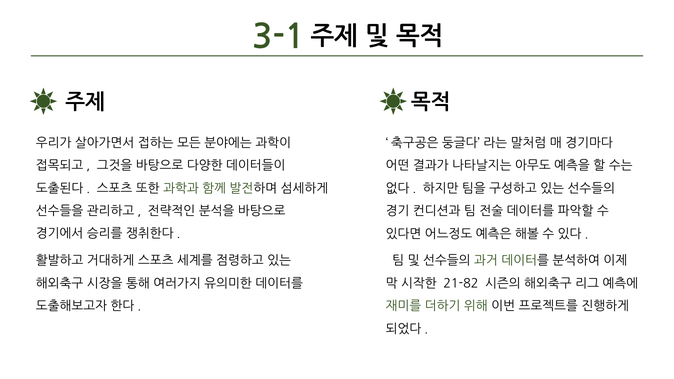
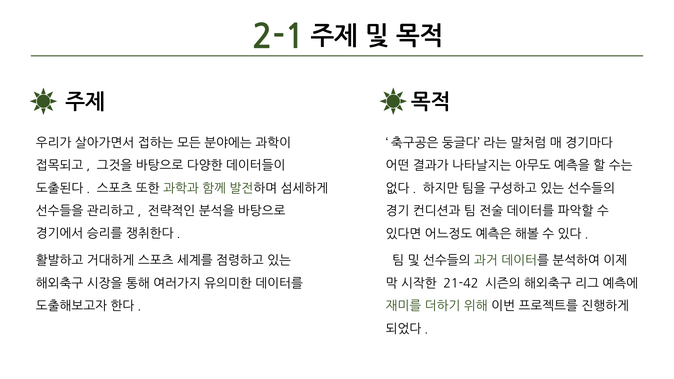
3-1: 3-1 -> 2-1 (279, 37)
21-82: 21-82 -> 21-42 (461, 284)
